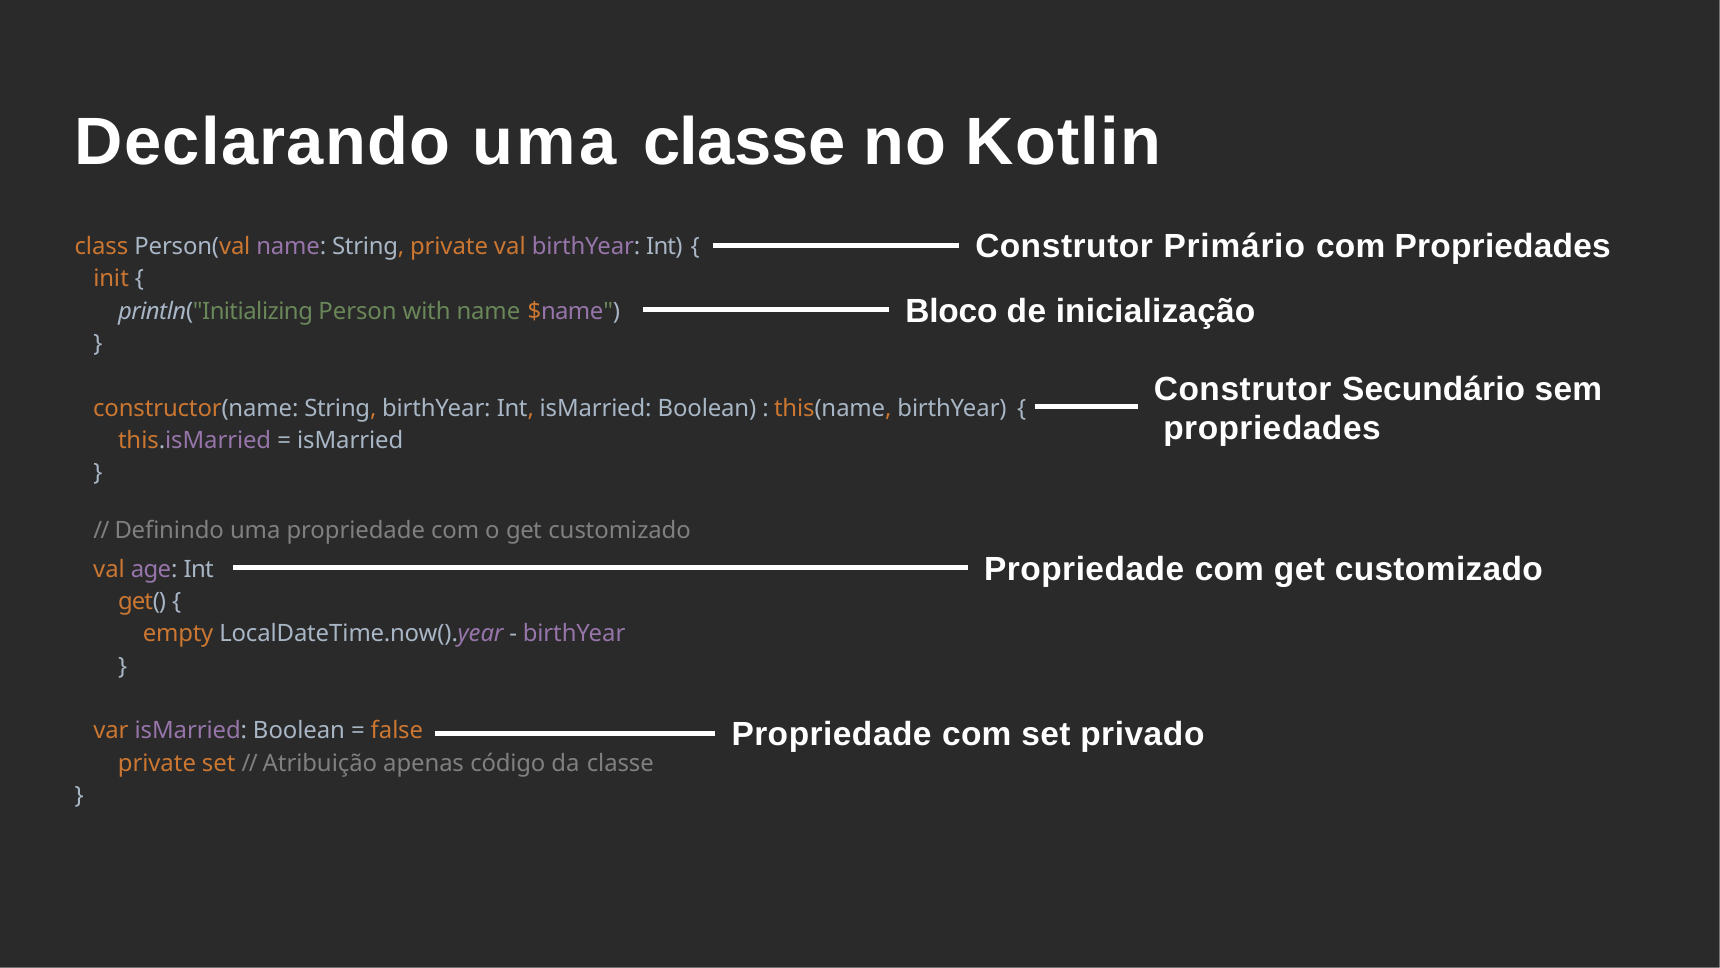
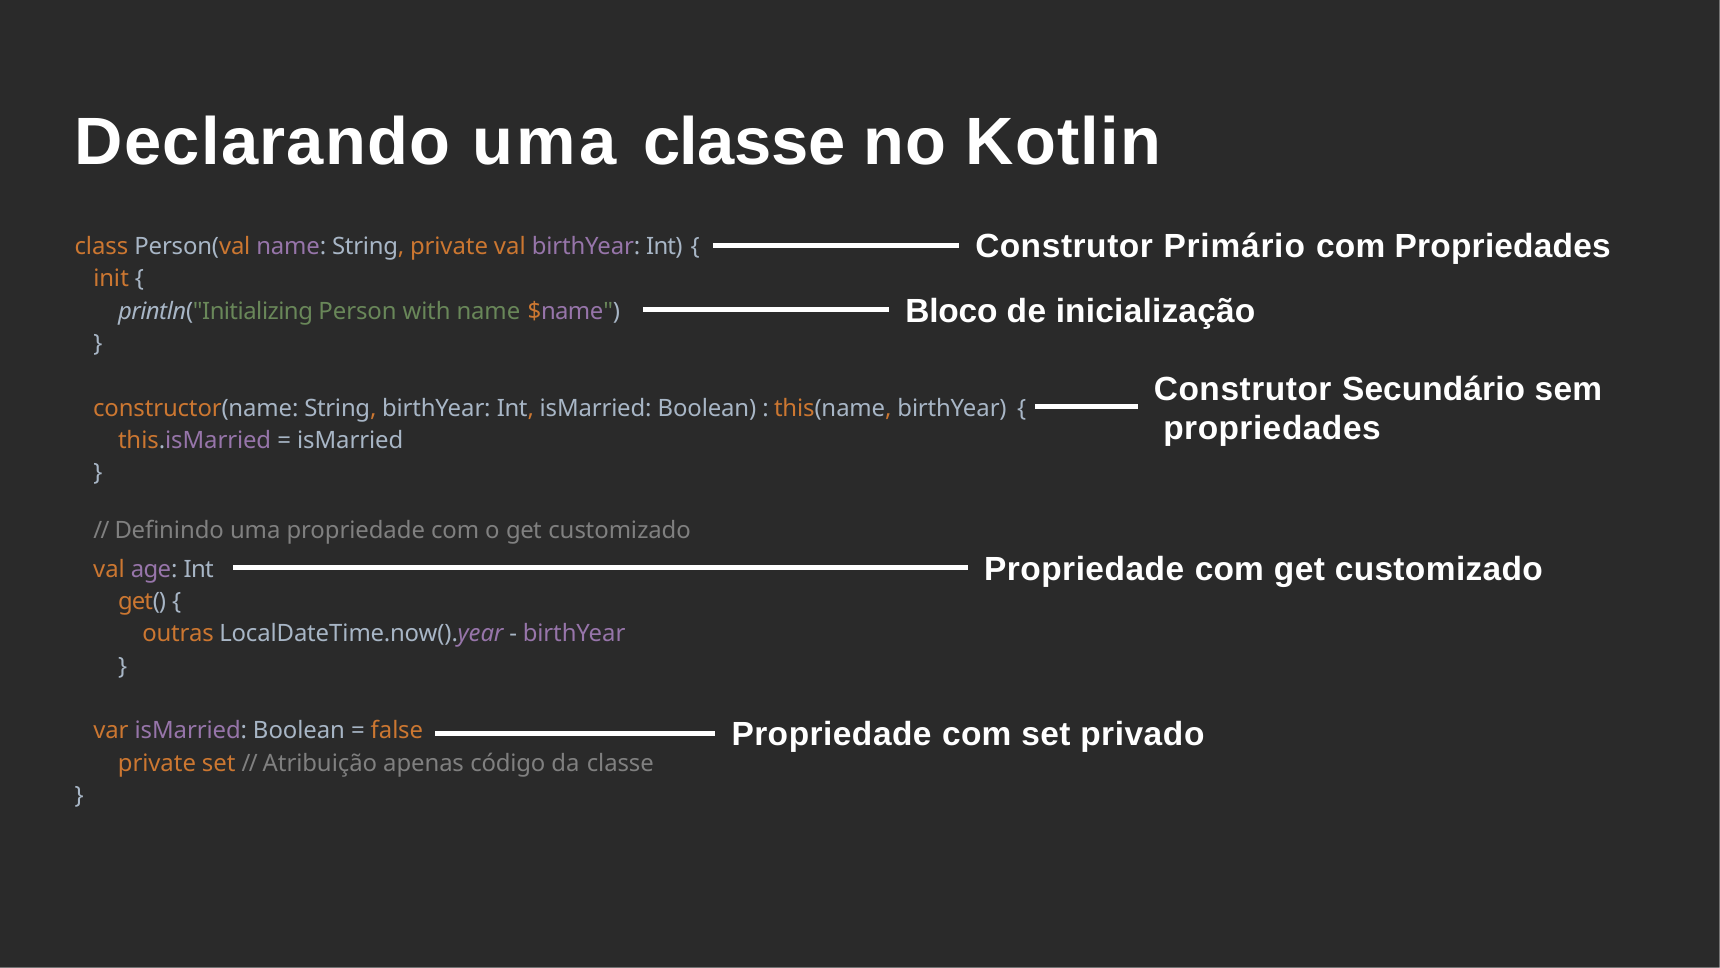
empty: empty -> outras (178, 634)
